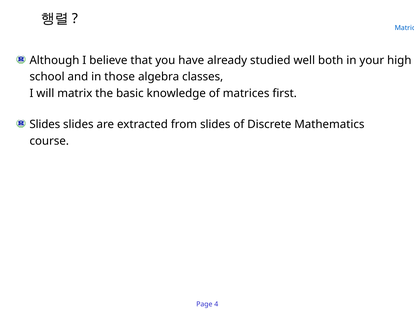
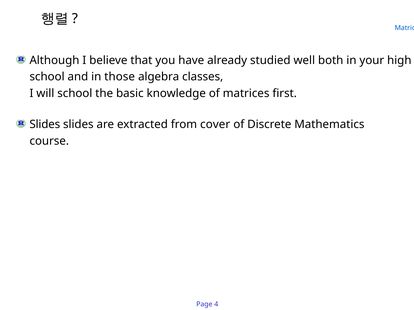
will matrix: matrix -> school (75, 93)
from slides: slides -> cover (215, 125)
